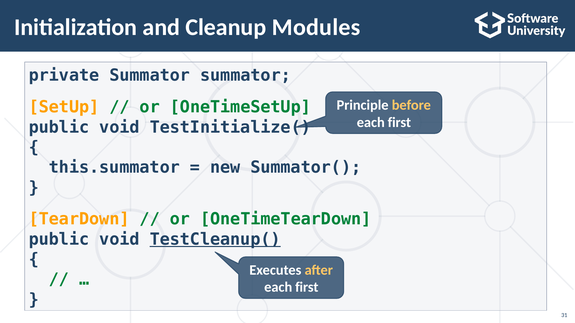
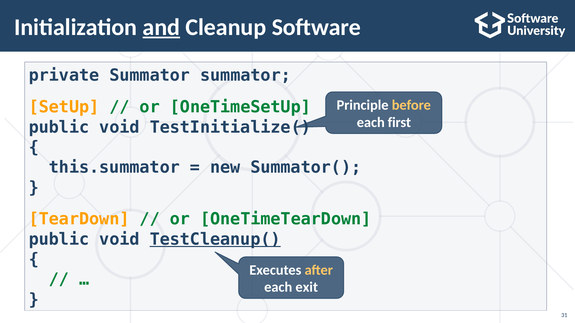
and underline: none -> present (161, 27)
Modules: Modules -> Software (316, 27)
first: first -> exit (307, 288)
